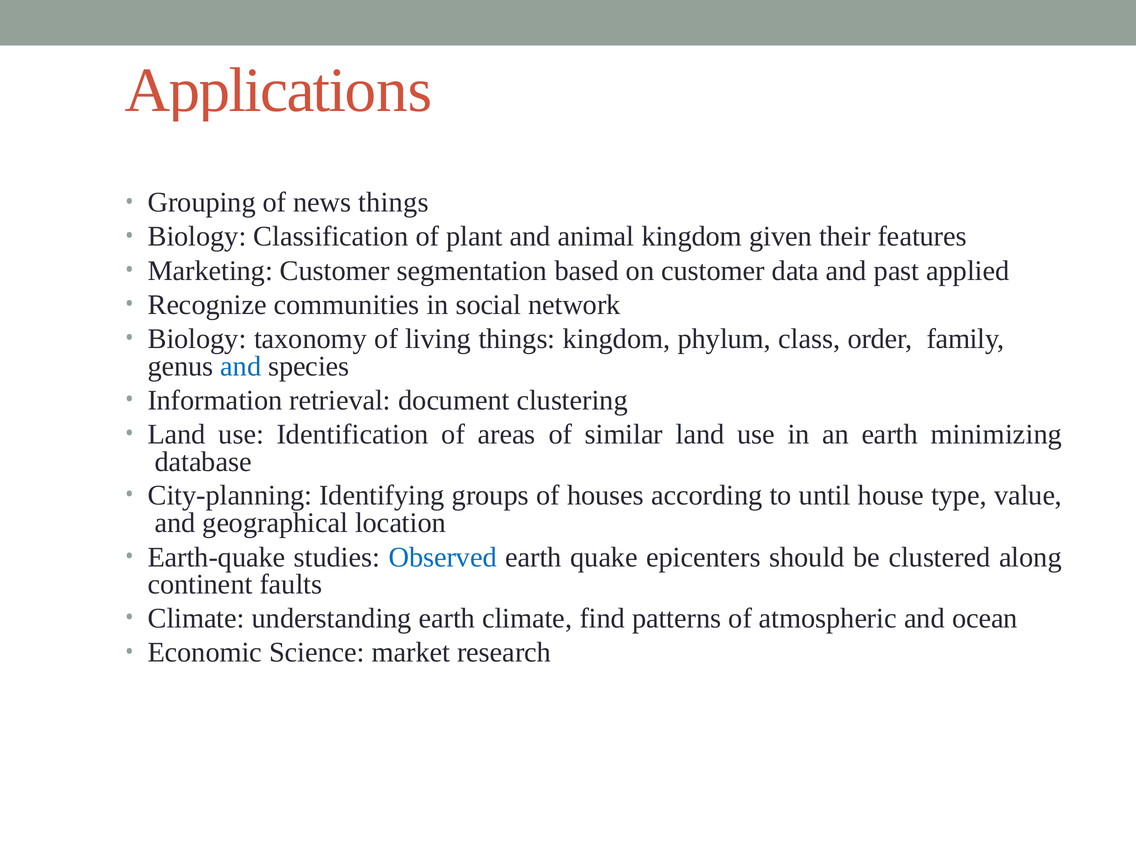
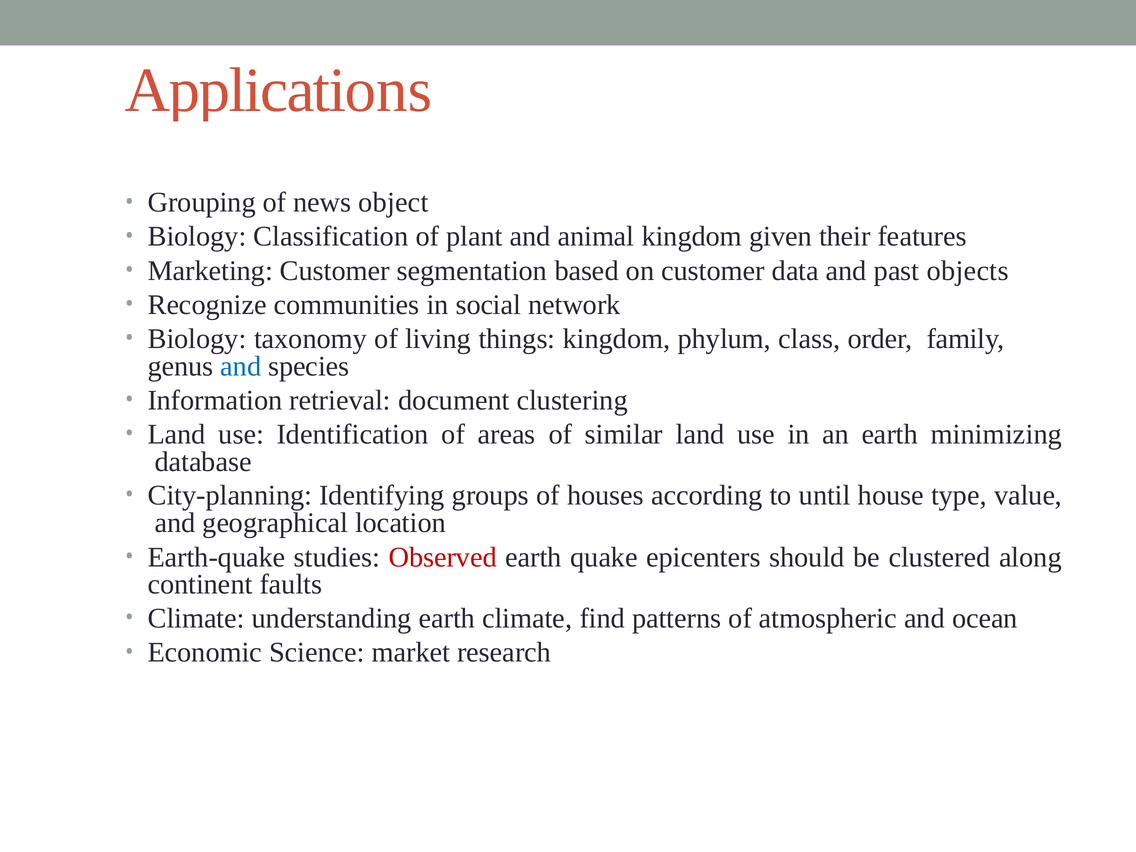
news things: things -> object (393, 202)
applied: applied -> objects (968, 271)
Observed colour: blue -> red (443, 557)
